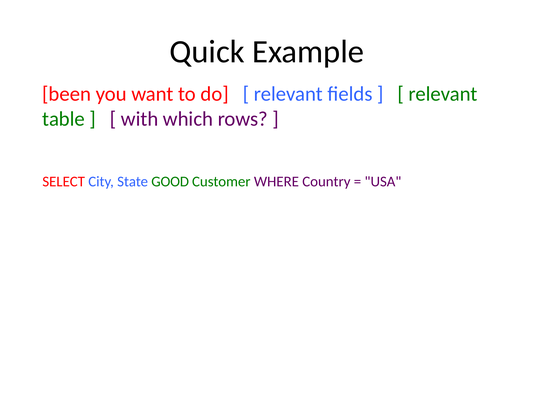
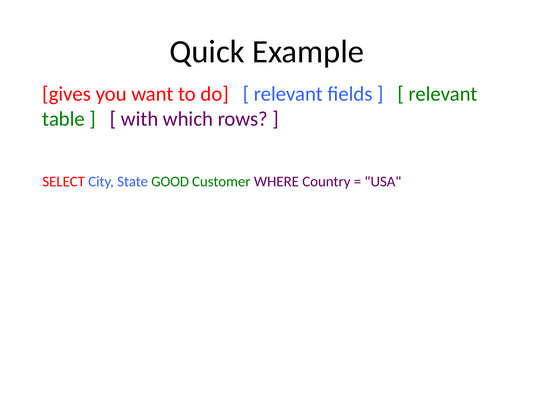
been: been -> gives (67, 94)
